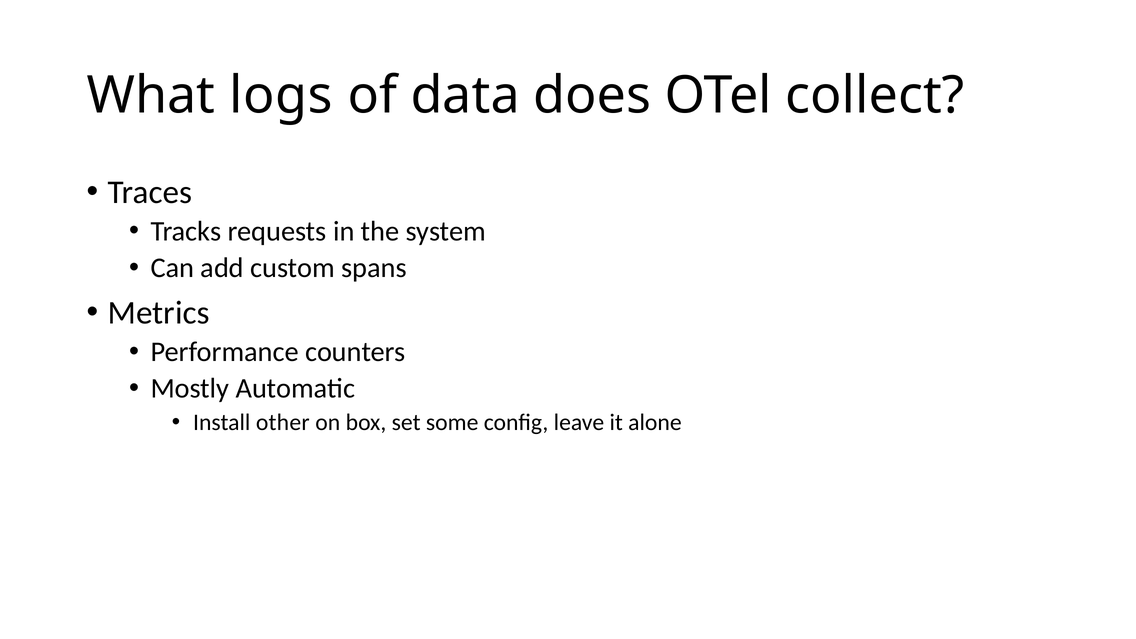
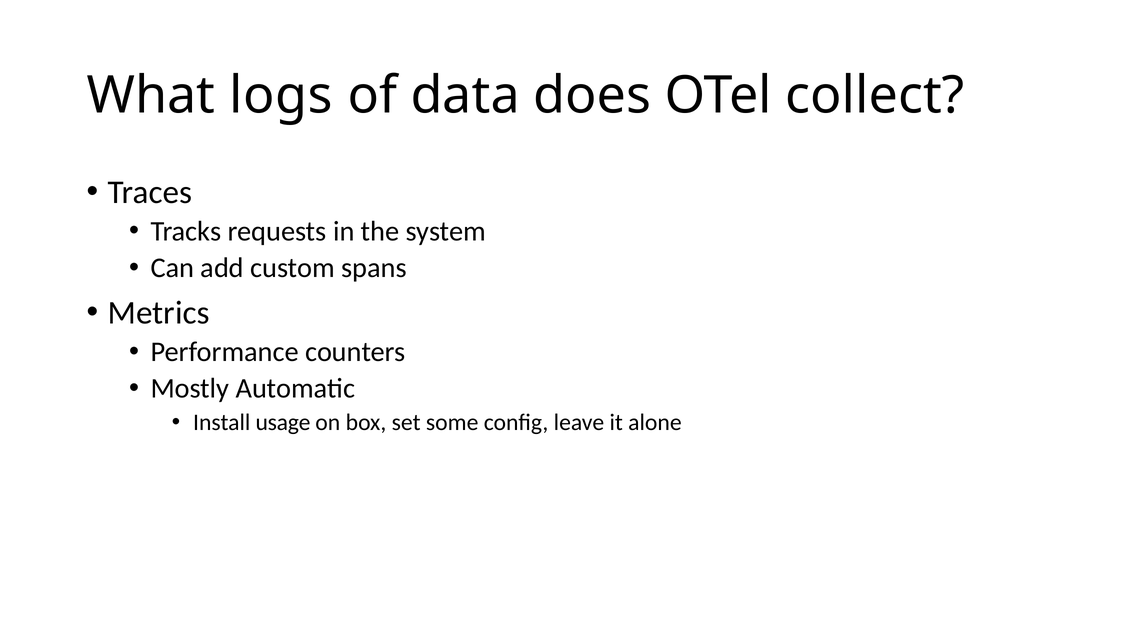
other: other -> usage (283, 423)
